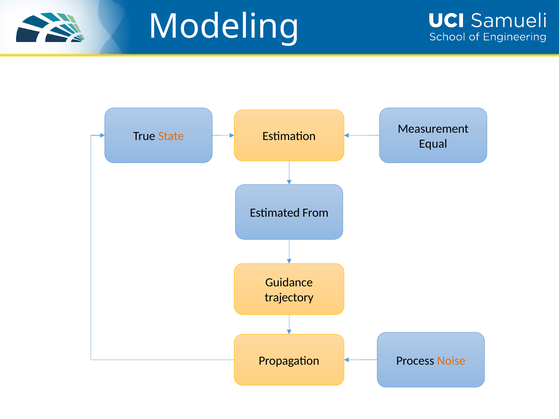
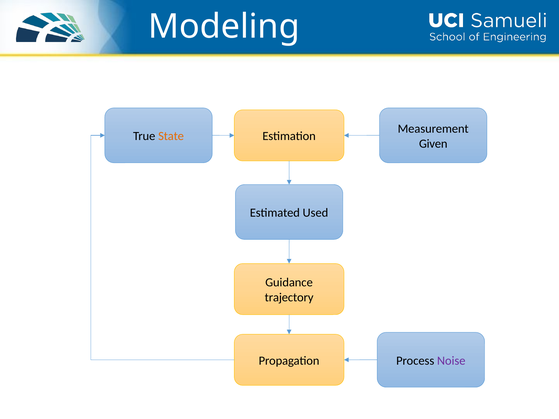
Equal: Equal -> Given (433, 144)
From: From -> Used (315, 213)
Noise colour: orange -> purple (451, 361)
